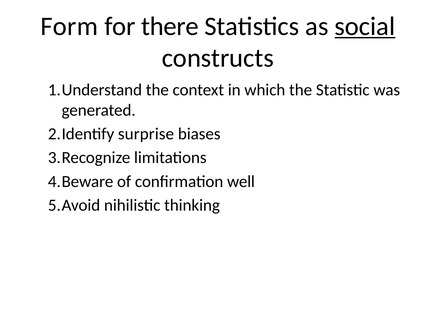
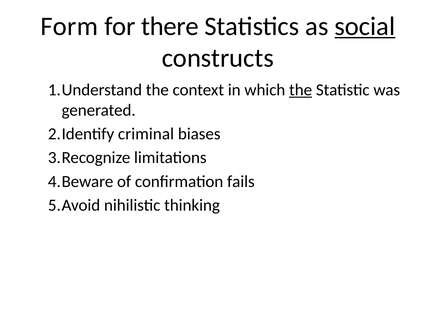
the underline: none -> present (301, 90)
surprise: surprise -> criminal (146, 134)
well: well -> fails (241, 181)
